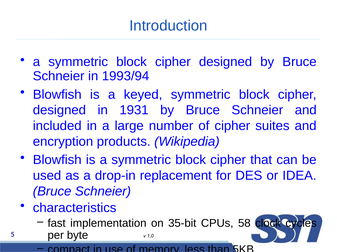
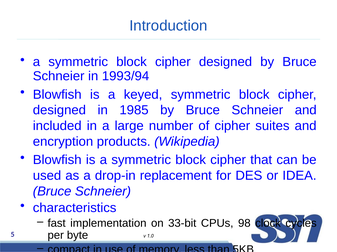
1931: 1931 -> 1985 (134, 111)
35-bit: 35-bit -> 33-bit (182, 224)
58: 58 -> 98 (244, 224)
